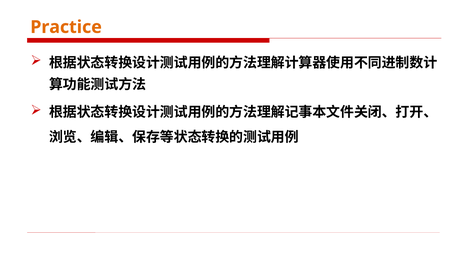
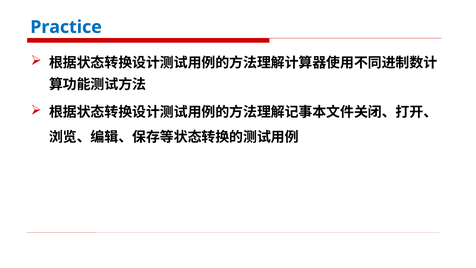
Practice colour: orange -> blue (66, 27)
